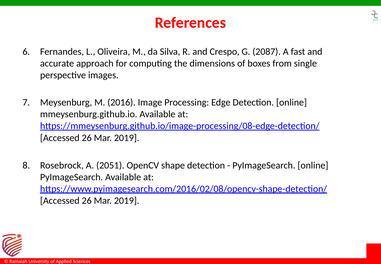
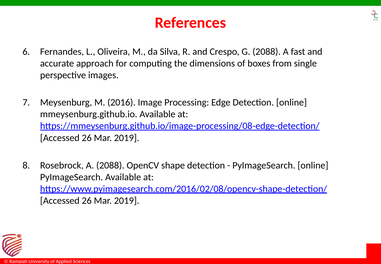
G 2087: 2087 -> 2088 (267, 52)
A 2051: 2051 -> 2088 (110, 165)
